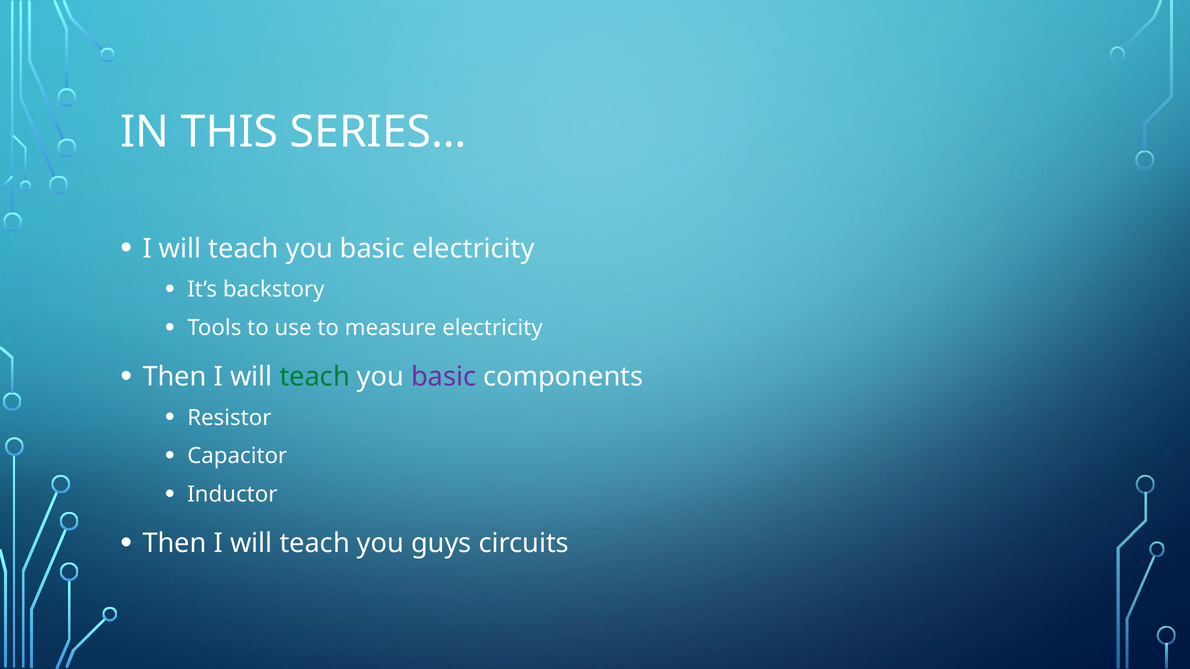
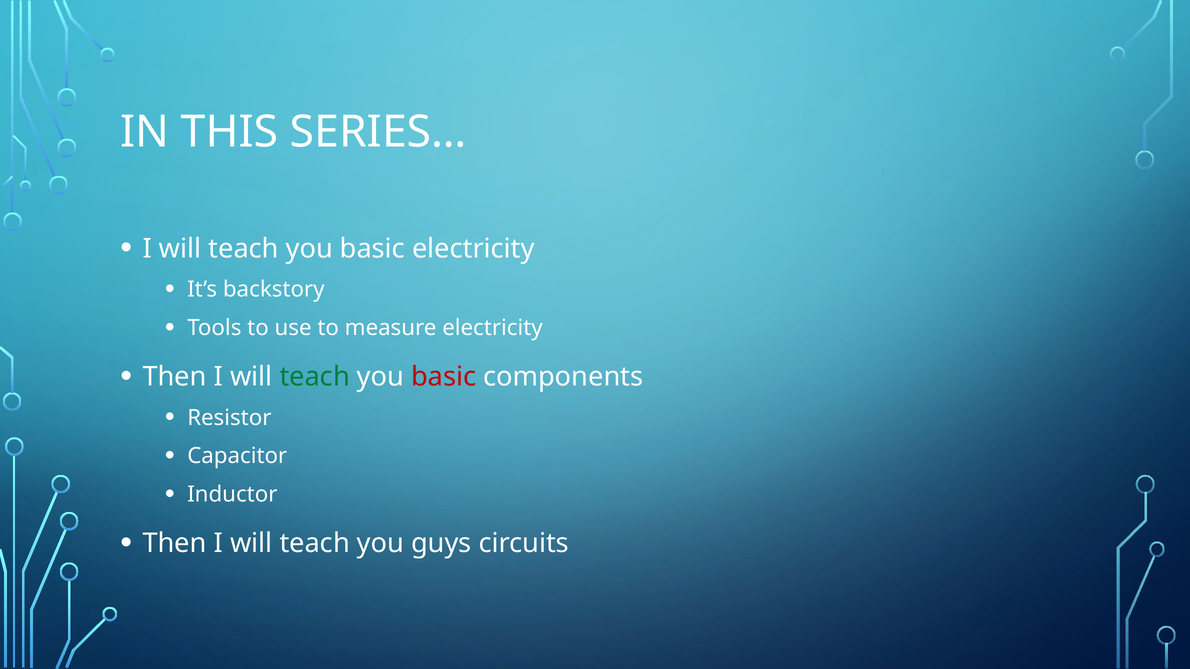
basic colour: purple -> red (444, 377)
